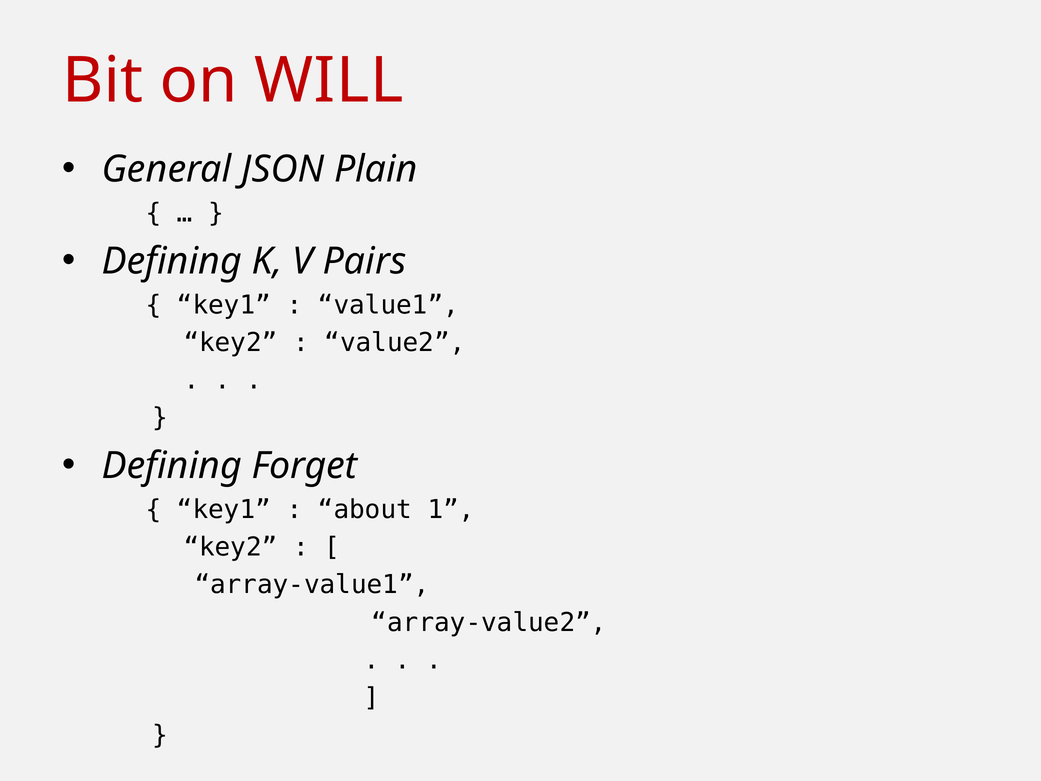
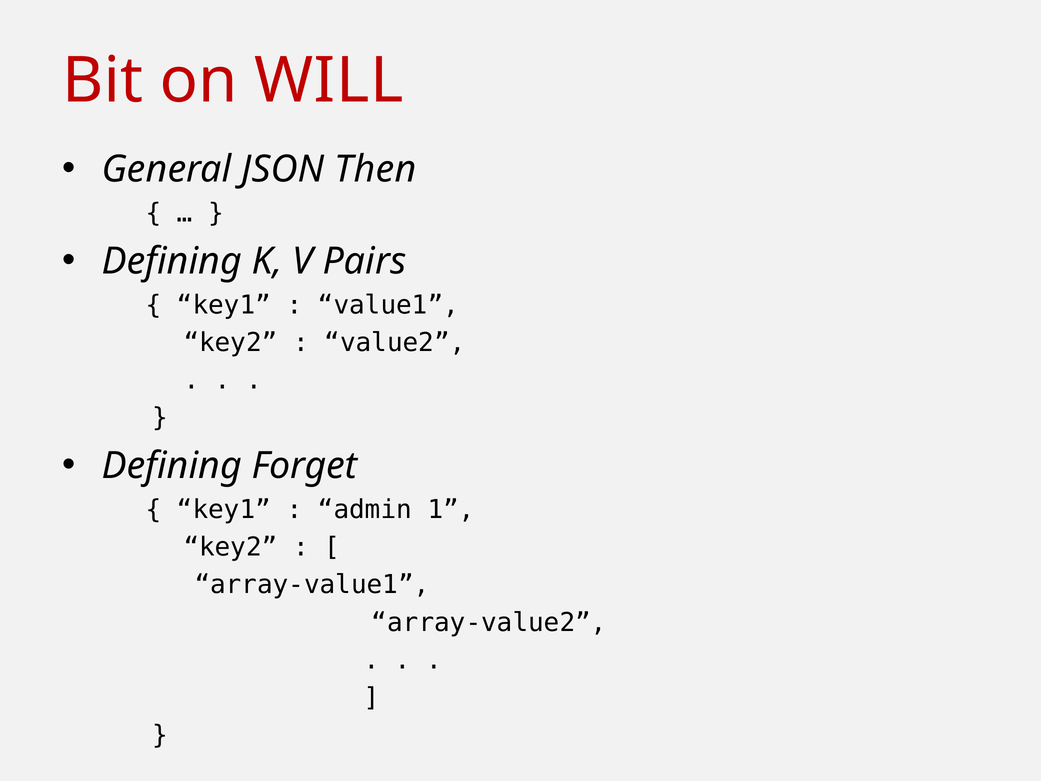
Plain: Plain -> Then (375, 169)
about: about -> admin (365, 509)
